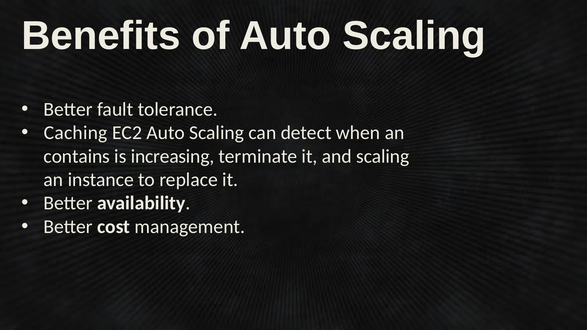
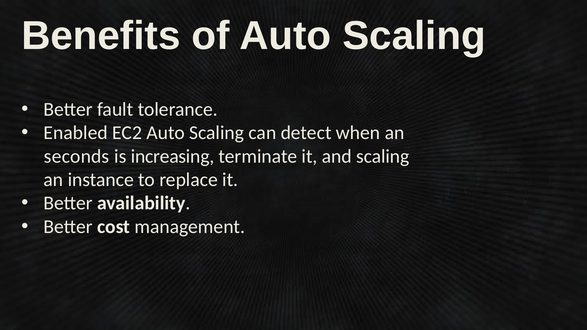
Caching: Caching -> Enabled (76, 133)
contains: contains -> seconds (77, 156)
